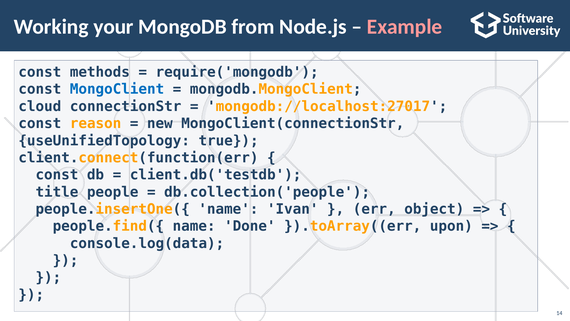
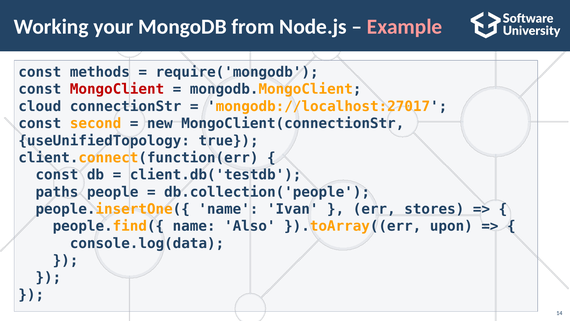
MongoClient colour: blue -> red (117, 89)
reason: reason -> second (96, 123)
title: title -> paths (57, 192)
object: object -> stores (434, 209)
Done: Done -> Also (250, 226)
